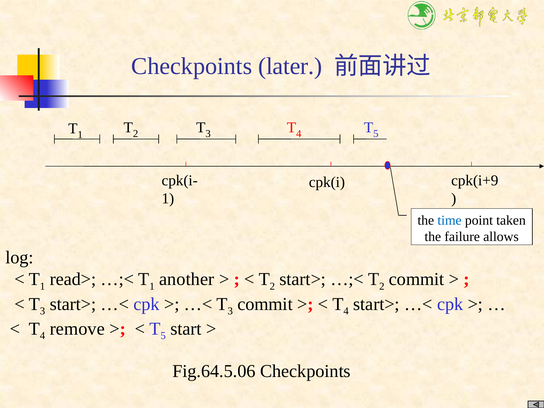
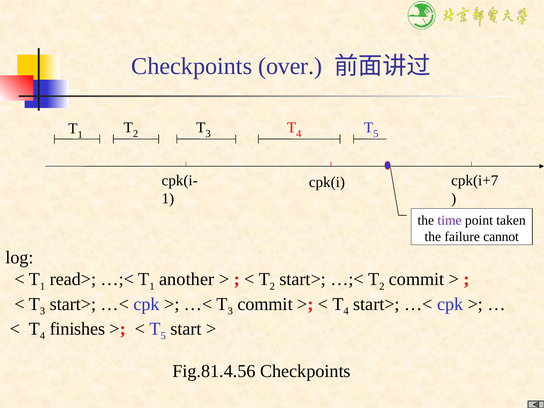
later: later -> over (290, 66)
cpk(i+9: cpk(i+9 -> cpk(i+7 (475, 181)
time colour: blue -> purple (450, 220)
allows: allows -> cannot (501, 237)
remove: remove -> finishes (77, 329)
Fig.64.5.06: Fig.64.5.06 -> Fig.81.4.56 (214, 371)
